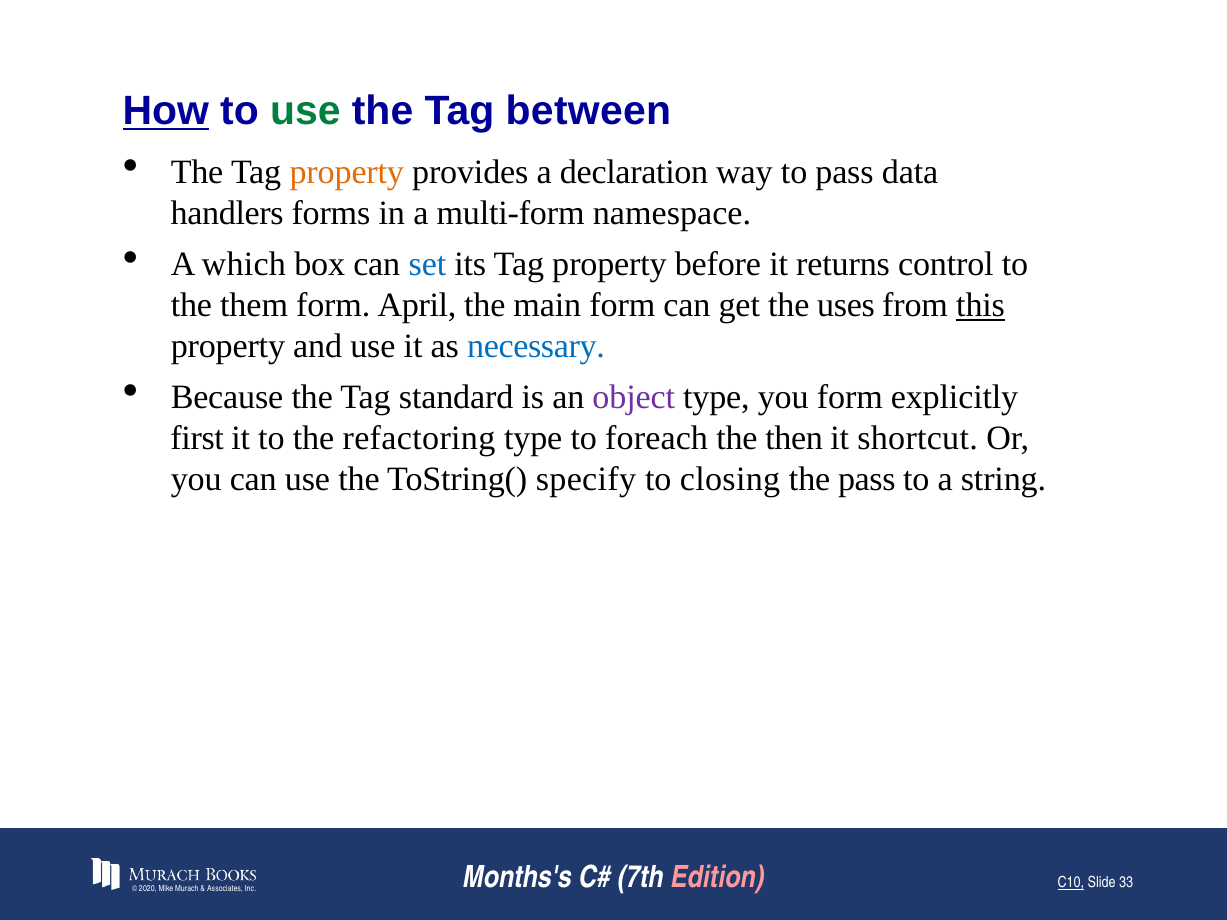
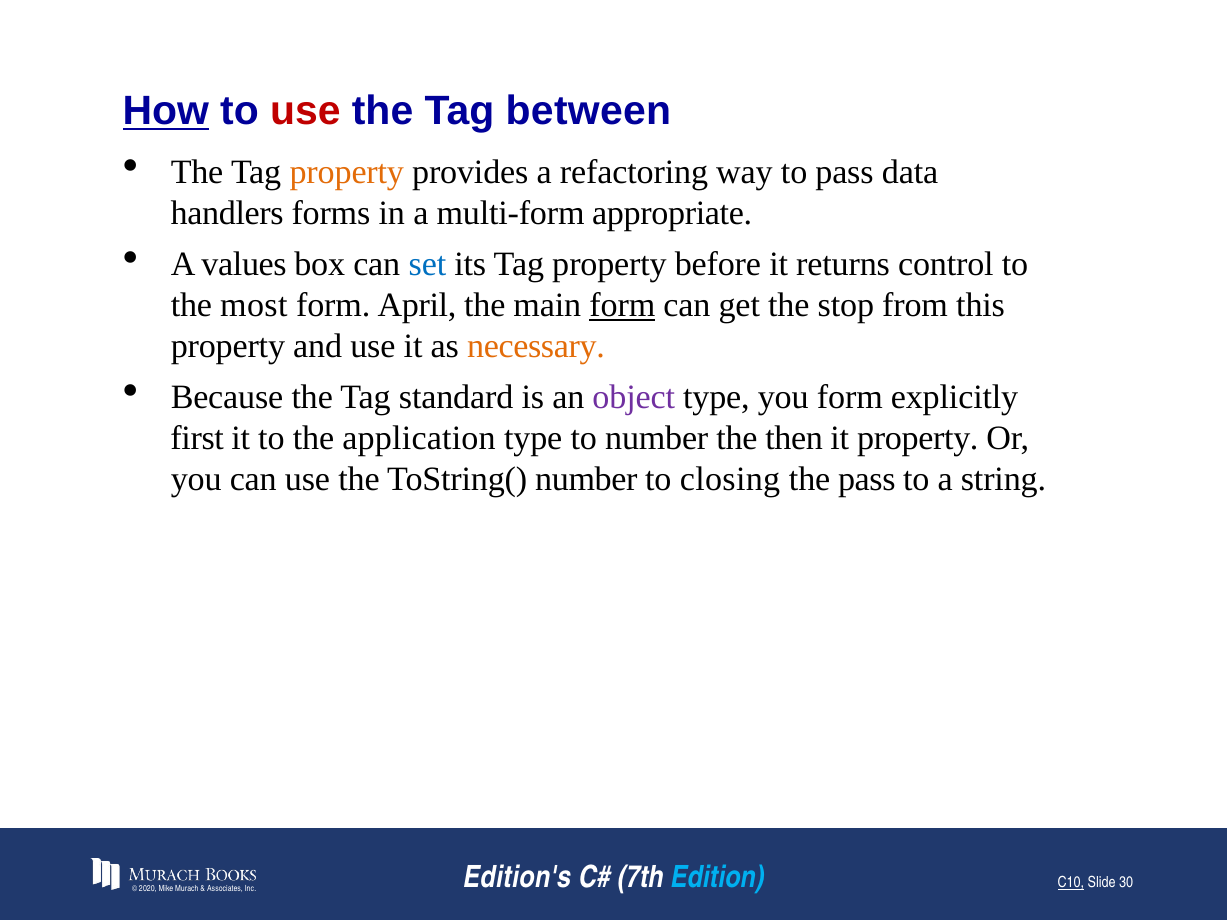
use colour: green -> red (305, 111)
declaration: declaration -> refactoring (634, 172)
namespace: namespace -> appropriate (672, 213)
which: which -> values (244, 264)
them: them -> most (254, 305)
form underline: none -> present (622, 305)
uses: uses -> stop (846, 305)
this underline: present -> none (981, 305)
necessary colour: blue -> orange (536, 346)
refactoring: refactoring -> application (419, 438)
to foreach: foreach -> number (657, 438)
it shortcut: shortcut -> property (918, 438)
ToString( specify: specify -> number (586, 479)
Months's: Months's -> Edition's (517, 877)
Edition colour: pink -> light blue (717, 877)
33: 33 -> 30 (1126, 883)
